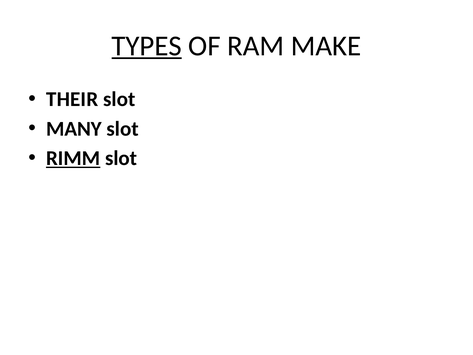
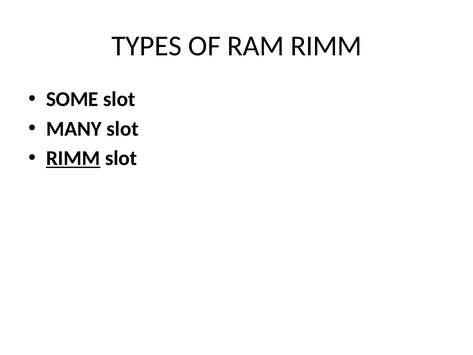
TYPES underline: present -> none (147, 46)
RAM MAKE: MAKE -> RIMM (326, 46)
THEIR: THEIR -> SOME (72, 99)
